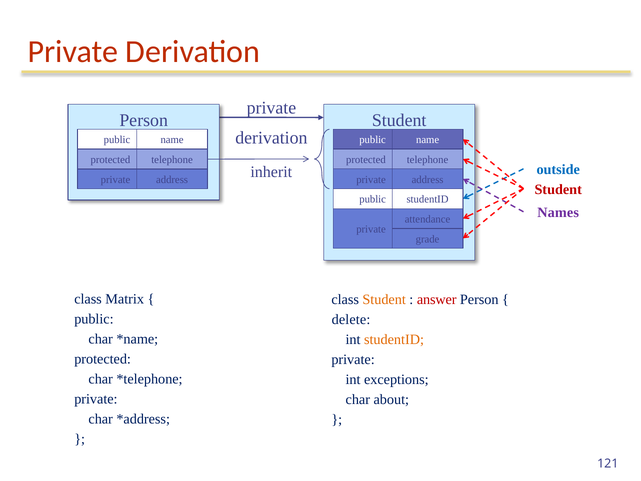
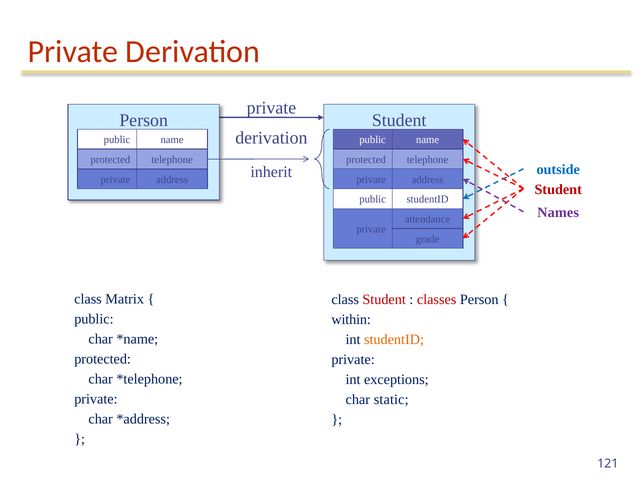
Student colour: orange -> red (384, 300)
answer: answer -> classes (437, 300)
delete: delete -> within (351, 320)
about: about -> static (391, 399)
